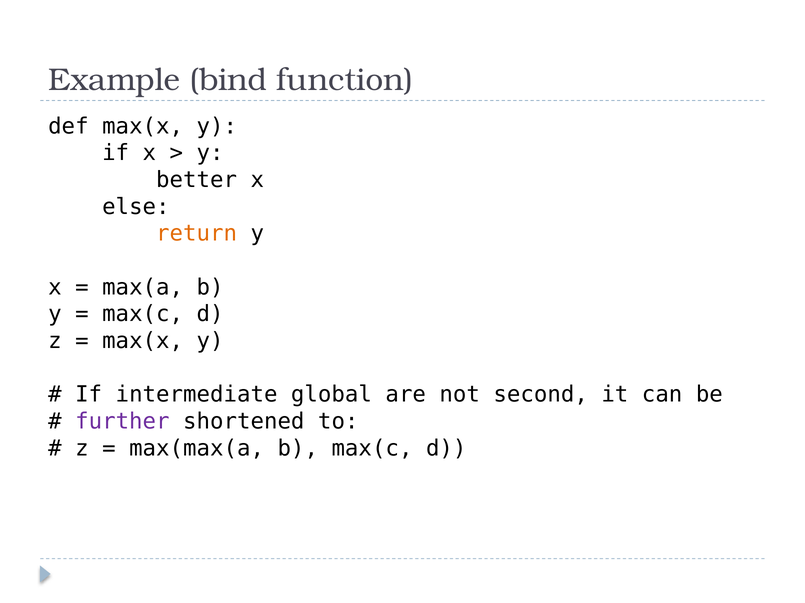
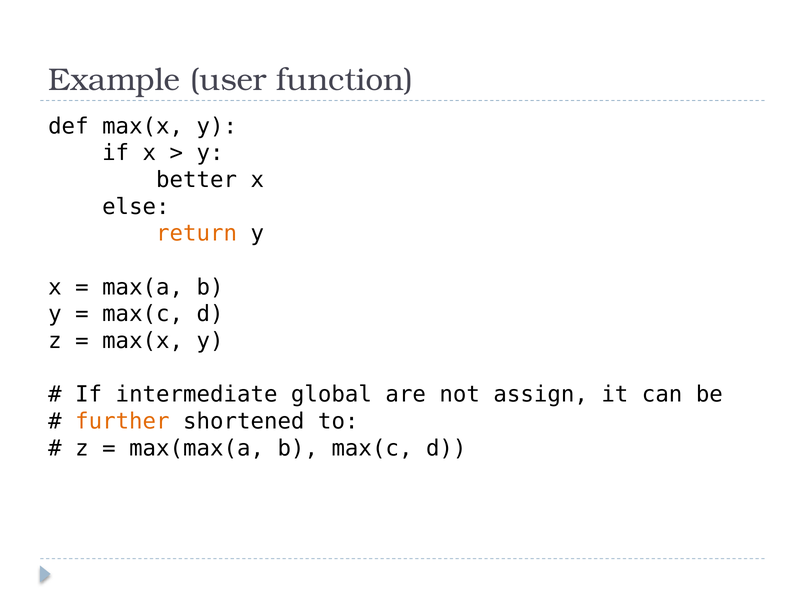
bind: bind -> user (228, 80)
second: second -> assign (541, 395)
further colour: purple -> orange (122, 422)
